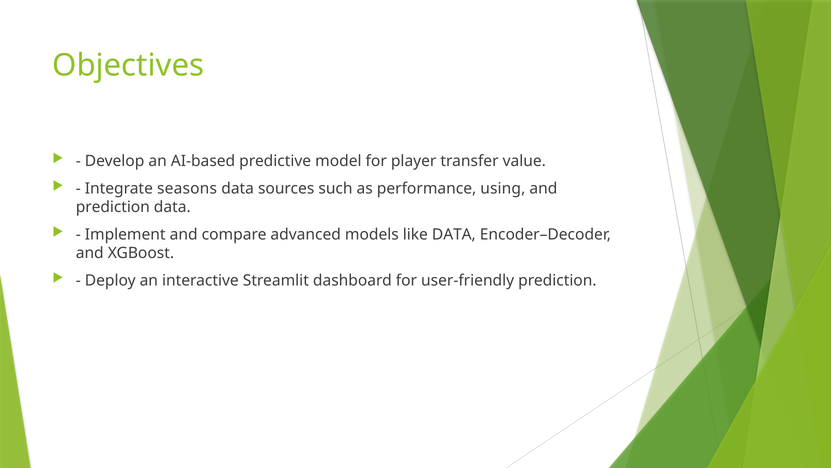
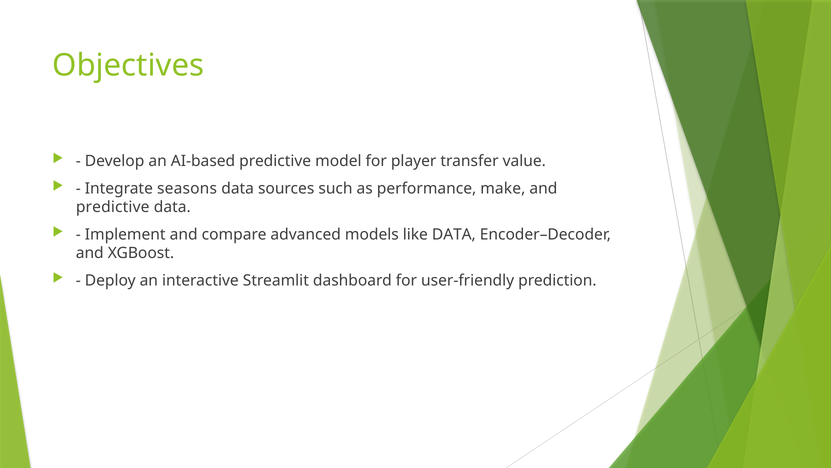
using: using -> make (503, 188)
prediction: prediction -> predictive (113, 207)
